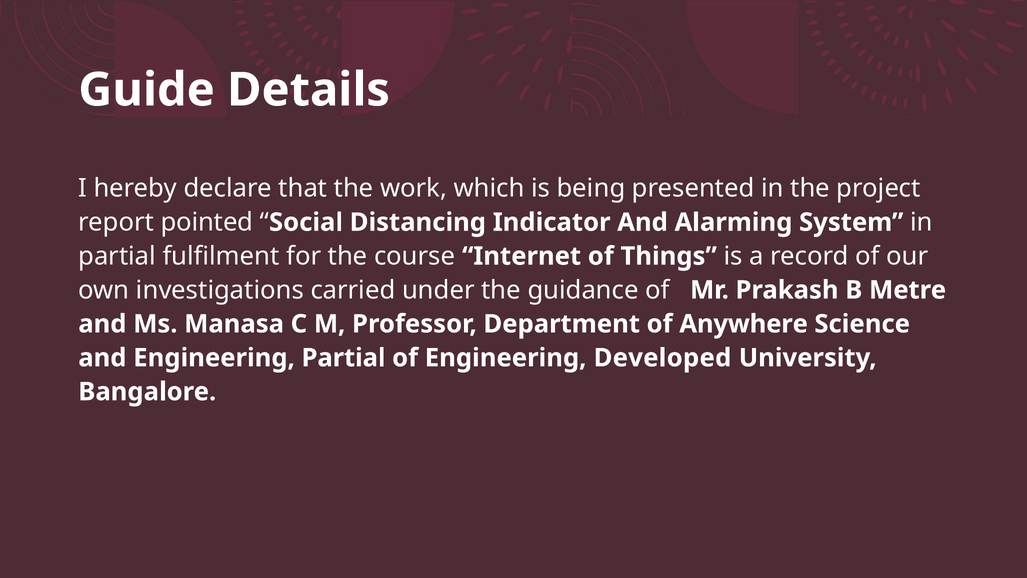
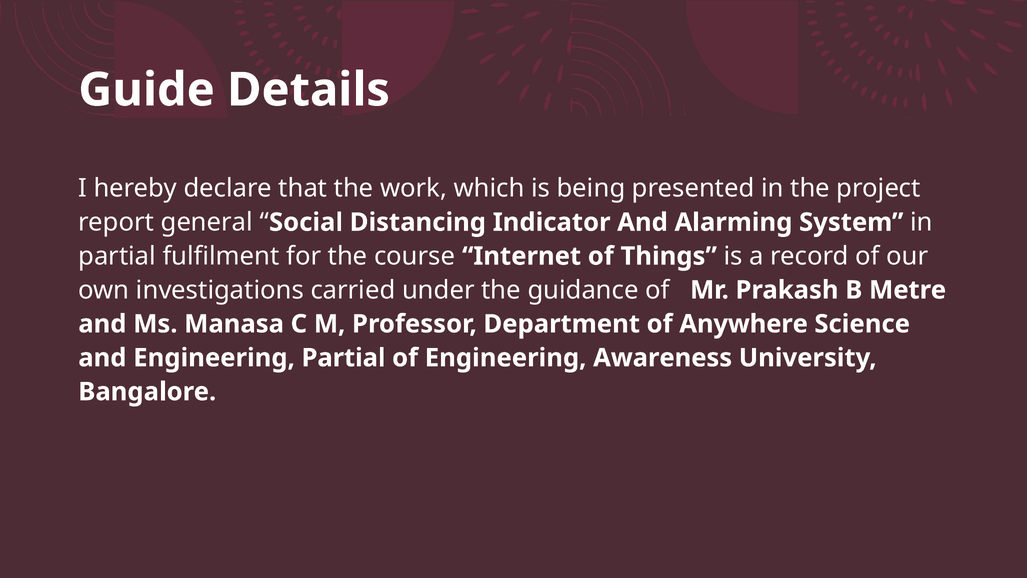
pointed: pointed -> general (207, 222)
Developed: Developed -> Awareness (663, 358)
